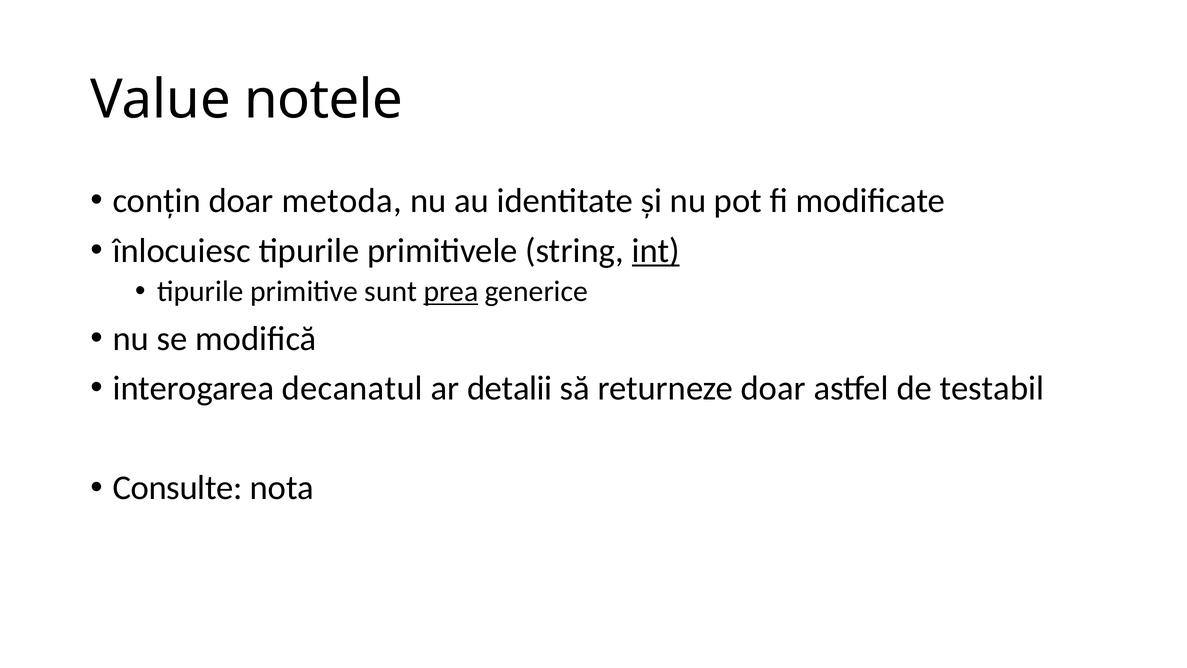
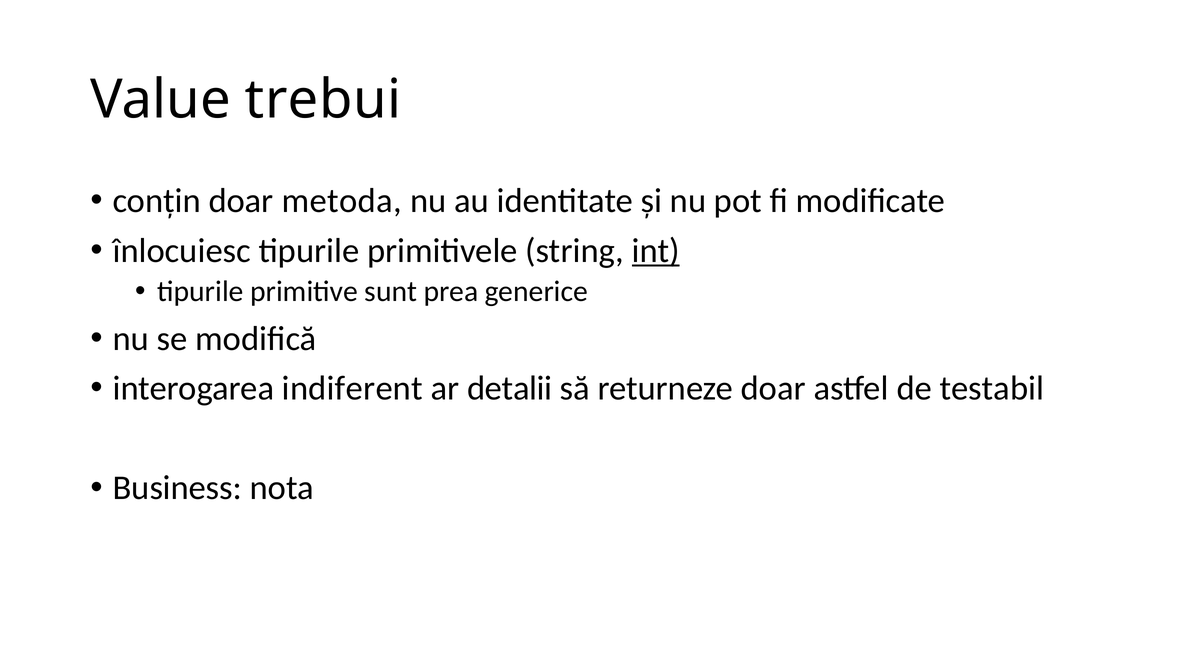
notele: notele -> trebui (323, 100)
prea underline: present -> none (451, 291)
decanatul: decanatul -> indiferent (352, 388)
Consulte: Consulte -> Business (177, 488)
